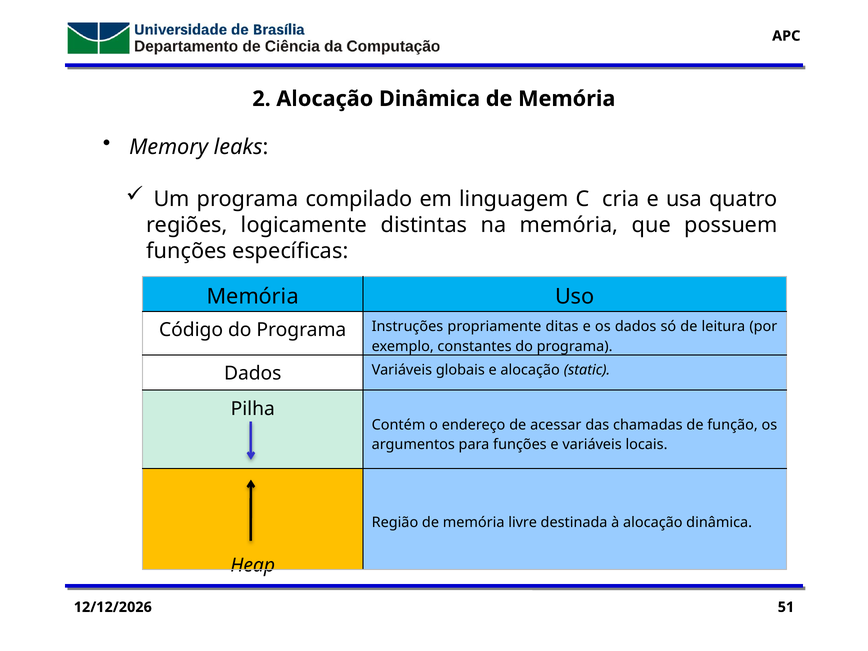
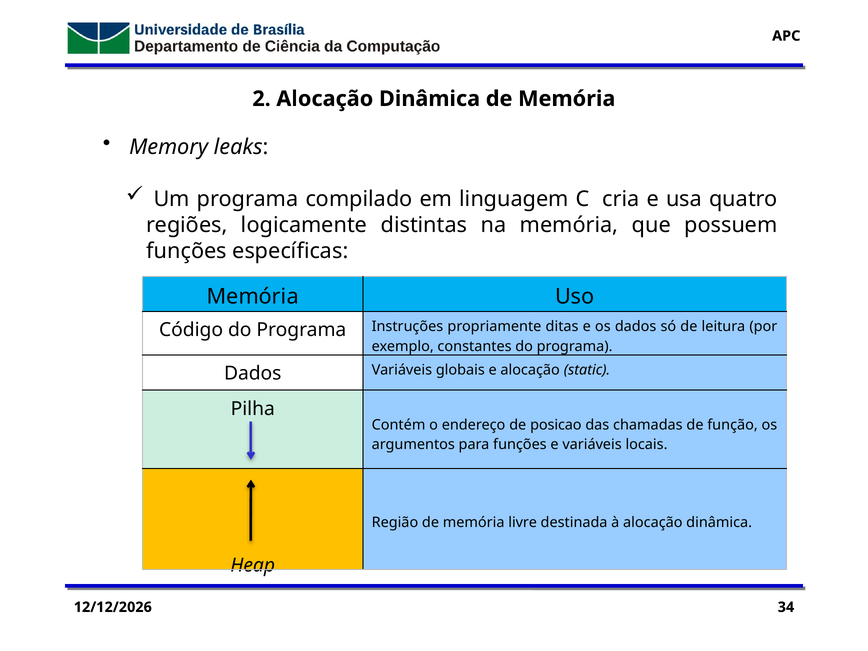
acessar: acessar -> posicao (556, 425)
51: 51 -> 34 (786, 607)
